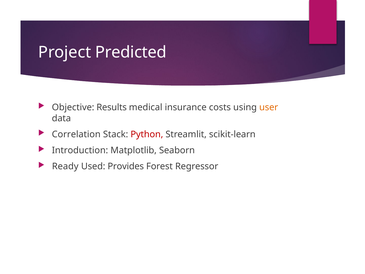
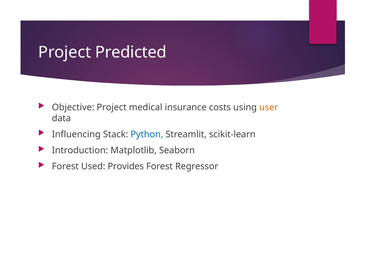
Objective Results: Results -> Project (112, 107)
Correlation: Correlation -> Influencing (76, 134)
Python colour: red -> blue (147, 134)
Ready: Ready -> Forest (65, 166)
